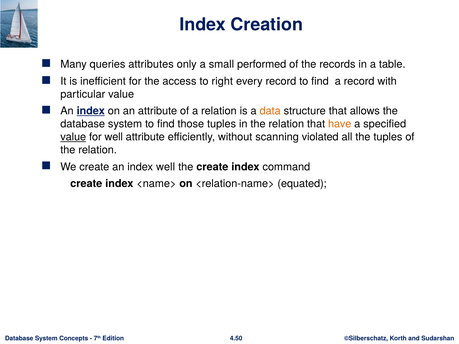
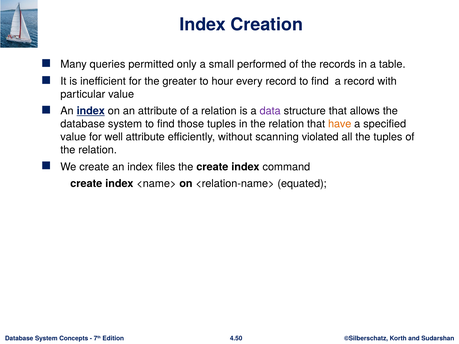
attributes: attributes -> permitted (151, 64)
access: access -> greater (180, 81)
right: right -> hour (222, 81)
data colour: orange -> purple (270, 111)
value underline: present -> none (73, 137)
index well: well -> files (166, 167)
